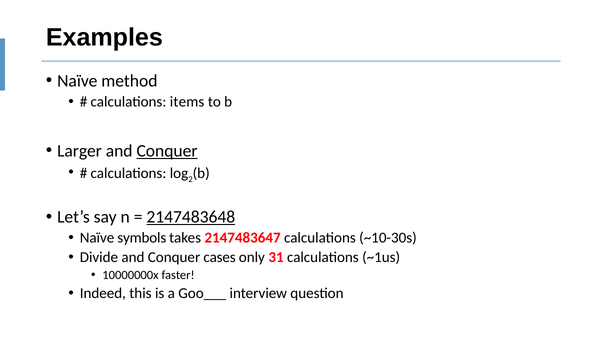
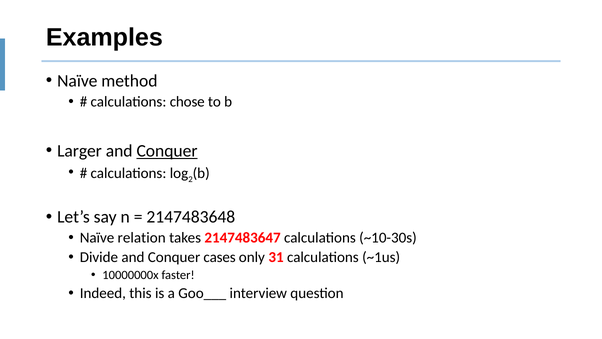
items: items -> chose (187, 102)
2147483648 underline: present -> none (191, 217)
symbols: symbols -> relation (142, 238)
